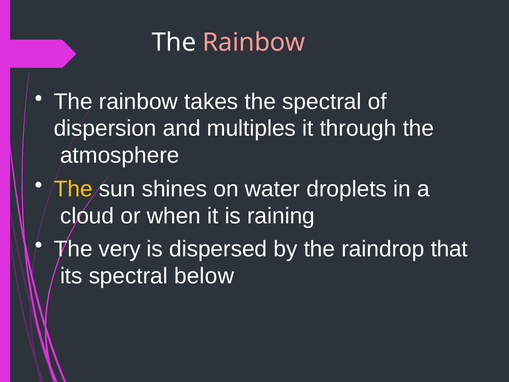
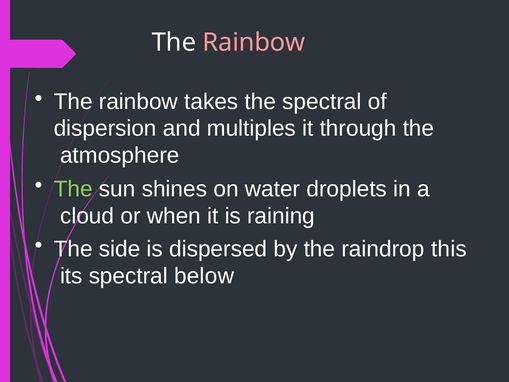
The colour: yellow -> light green (73, 189)
very: very -> side (120, 249)
that: that -> this (449, 249)
